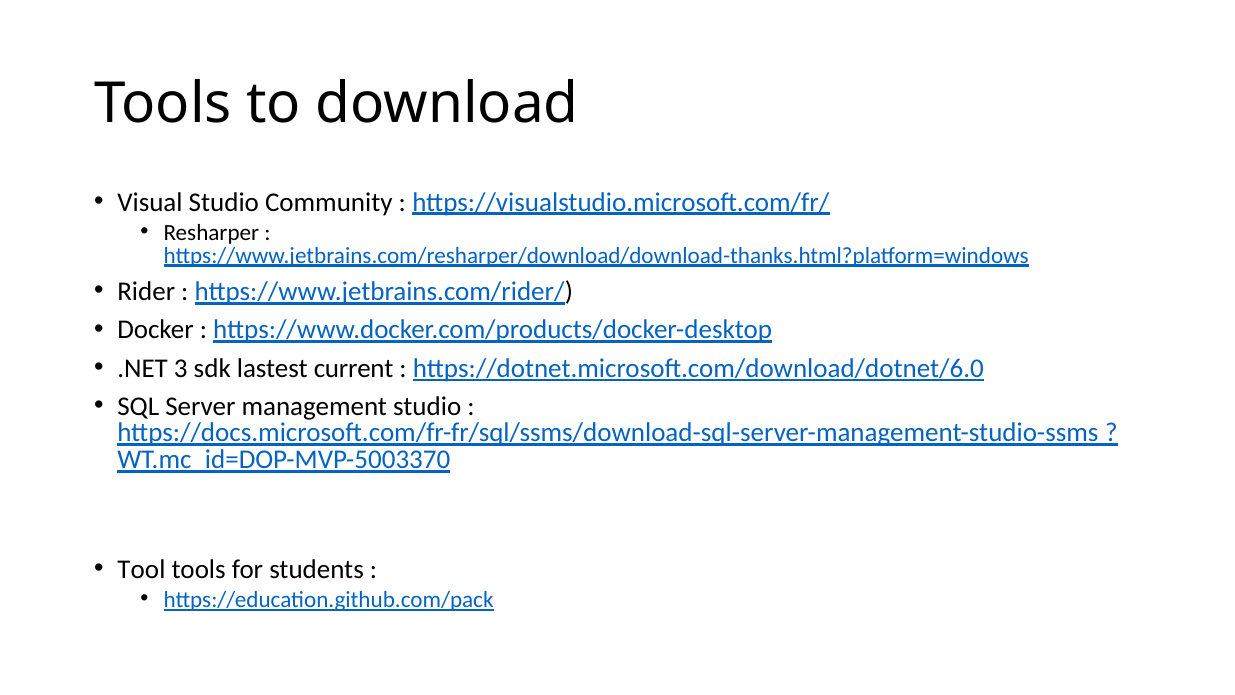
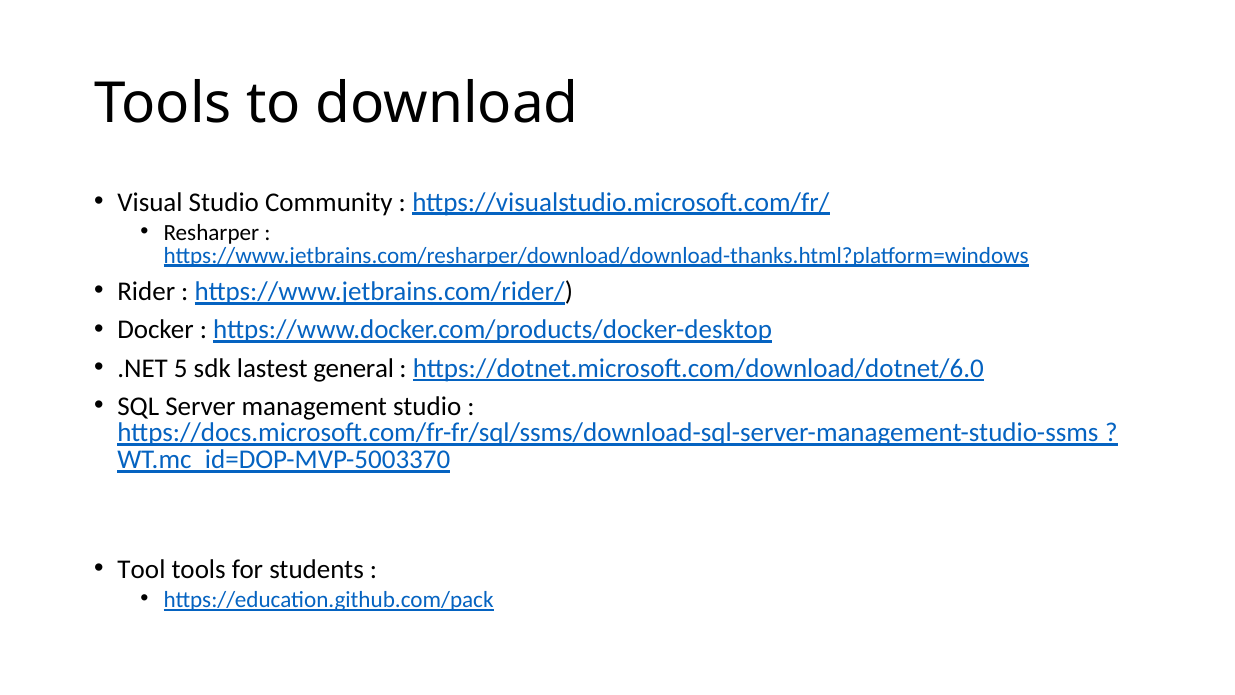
3: 3 -> 5 (181, 368)
current: current -> general (354, 368)
